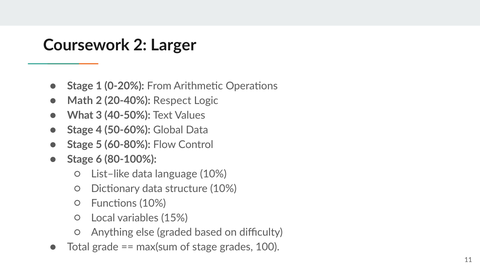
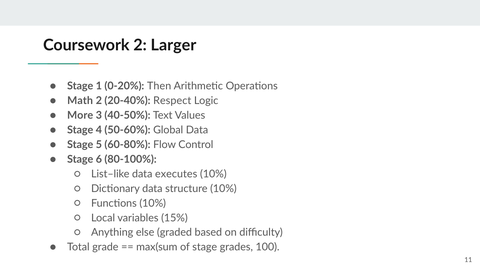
From: From -> Then (159, 86)
What: What -> More (80, 115)
language: language -> executes (176, 174)
